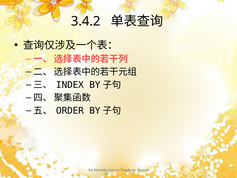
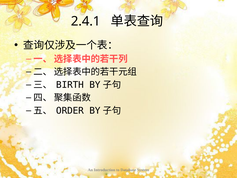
3.4.2: 3.4.2 -> 2.4.1 (86, 21)
INDEX: INDEX -> BIRTH (70, 85)
